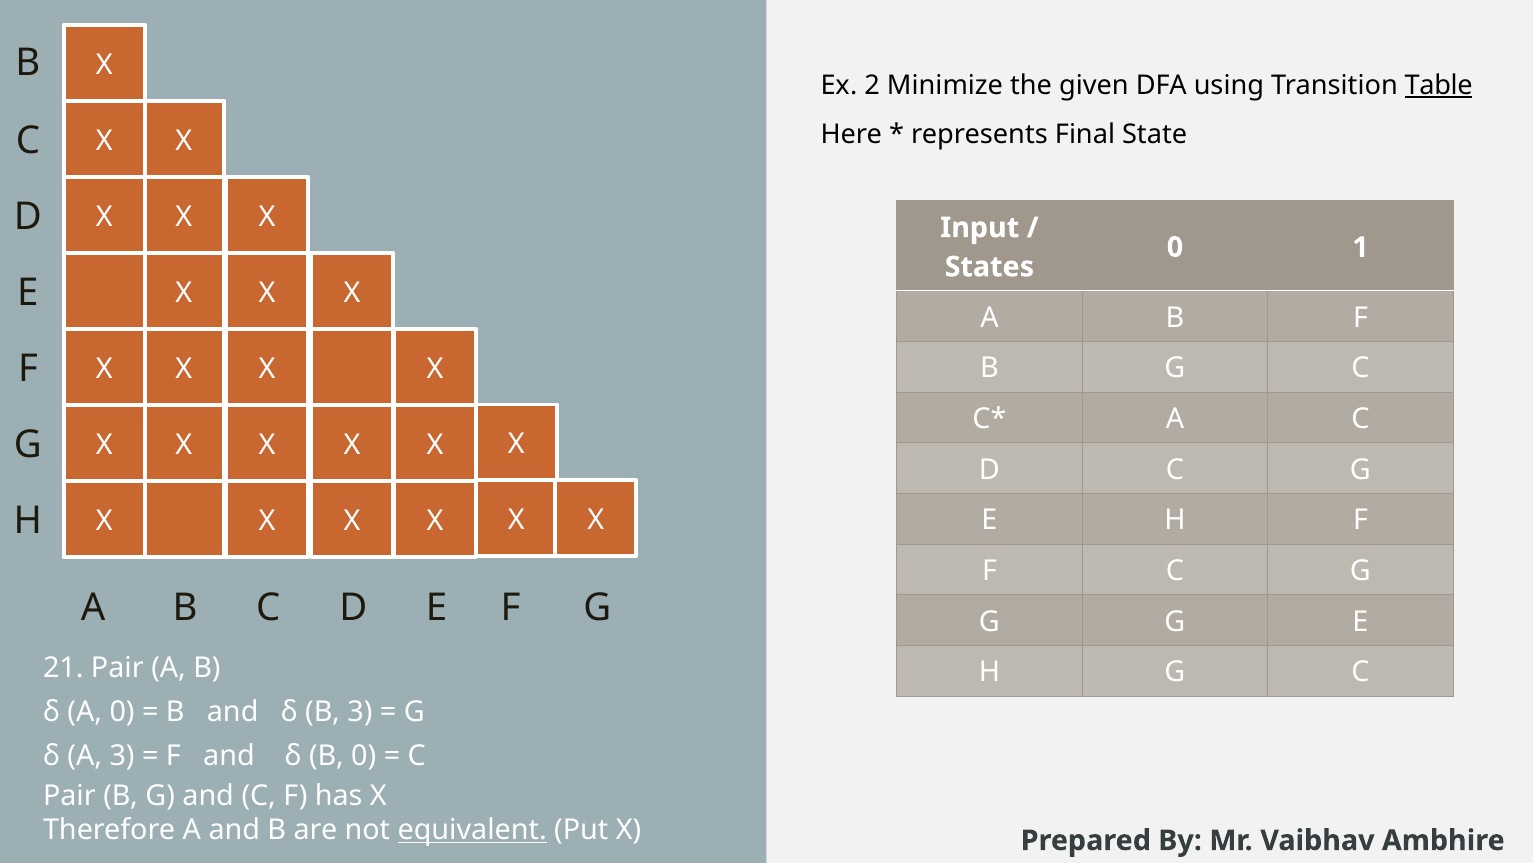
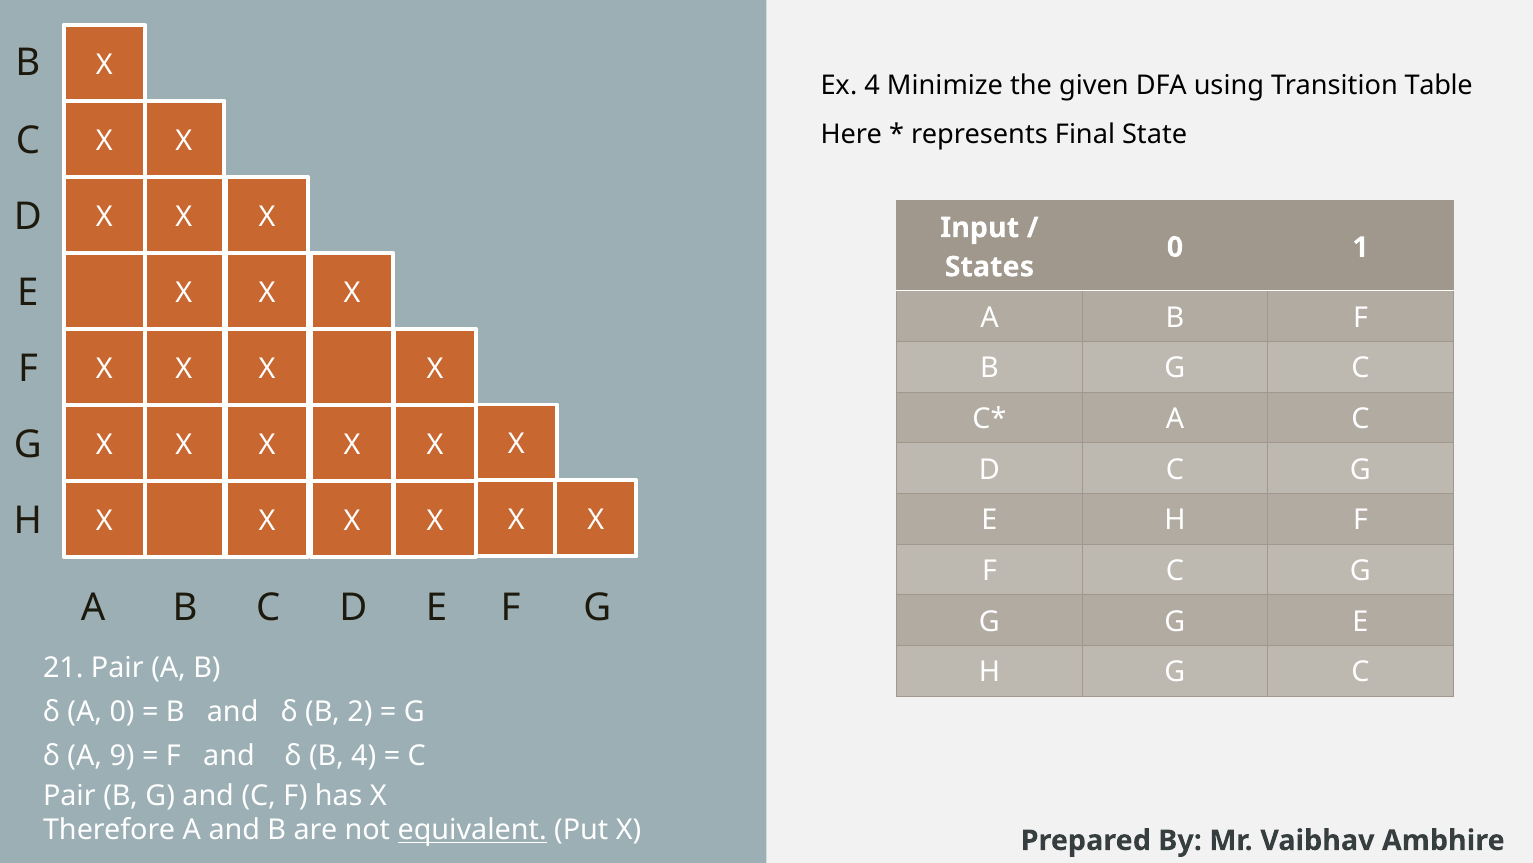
Ex 2: 2 -> 4 (872, 85)
Table underline: present -> none (1439, 85)
B 3: 3 -> 2 (360, 712)
A 3: 3 -> 9 (122, 756)
B 0: 0 -> 4 (364, 756)
